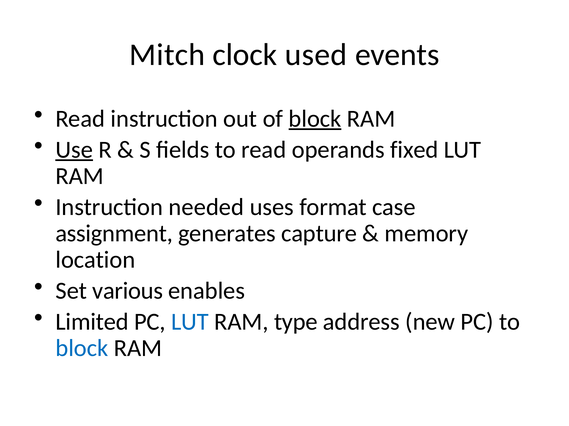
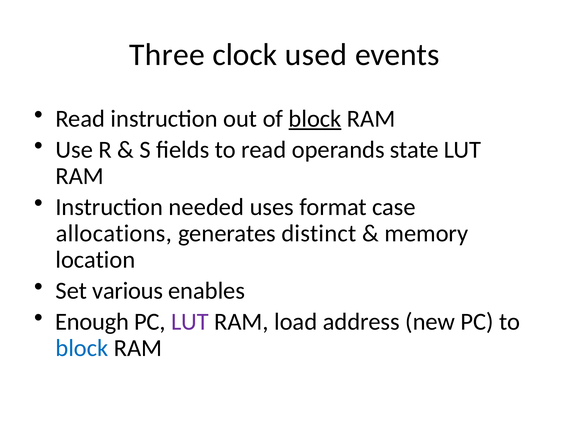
Mitch: Mitch -> Three (167, 55)
Use underline: present -> none (74, 150)
fixed: fixed -> state (414, 150)
assignment: assignment -> allocations (114, 234)
capture: capture -> distinct (319, 234)
Limited: Limited -> Enough (92, 322)
LUT colour: blue -> purple (190, 322)
type: type -> load (296, 322)
